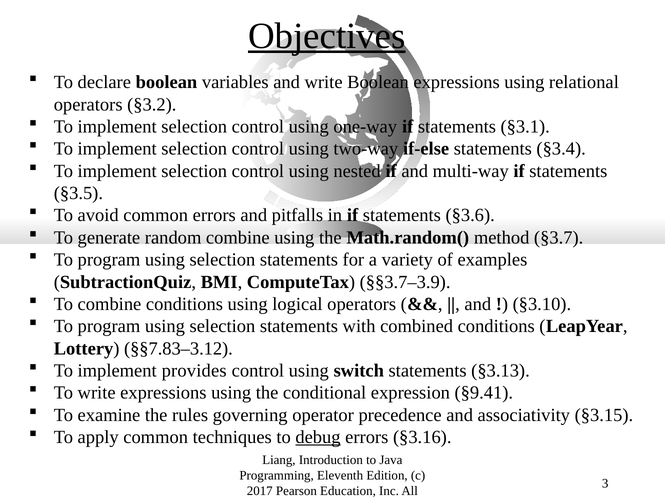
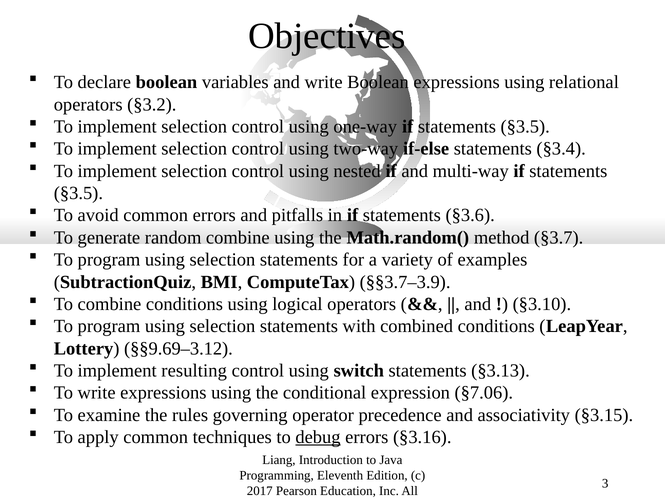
Objectives underline: present -> none (327, 36)
one-way if statements §3.1: §3.1 -> §3.5 (525, 127)
§§7.83–3.12: §§7.83–3.12 -> §§9.69–3.12 (178, 348)
provides: provides -> resulting (194, 370)
§9.41: §9.41 -> §7.06 (484, 393)
